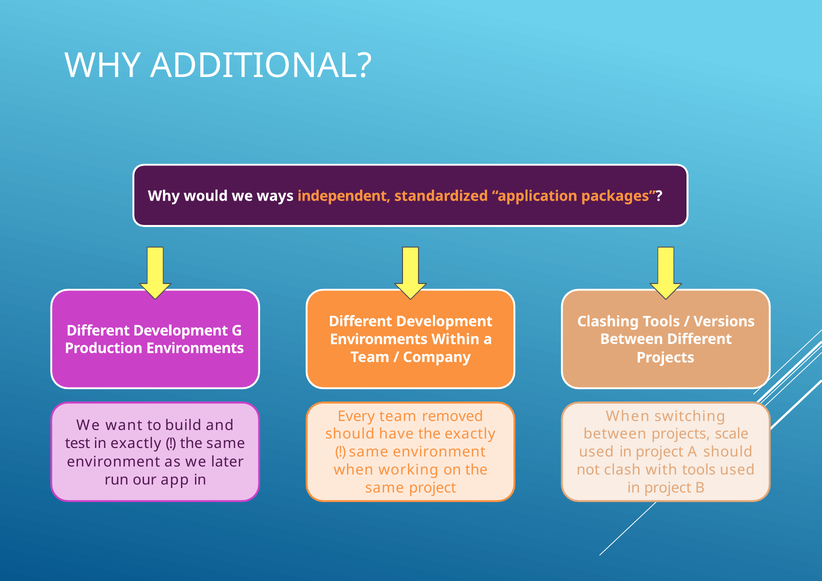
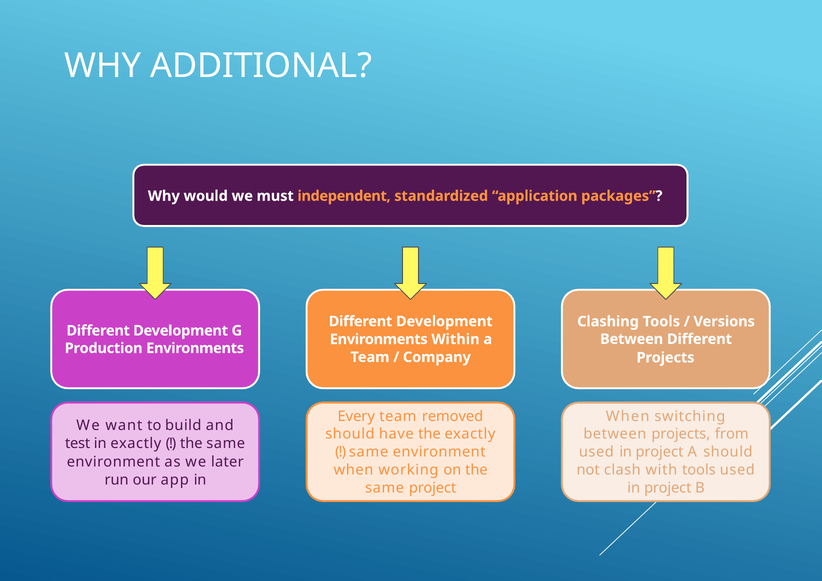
ways: ways -> must (275, 196)
scale: scale -> from (732, 434)
